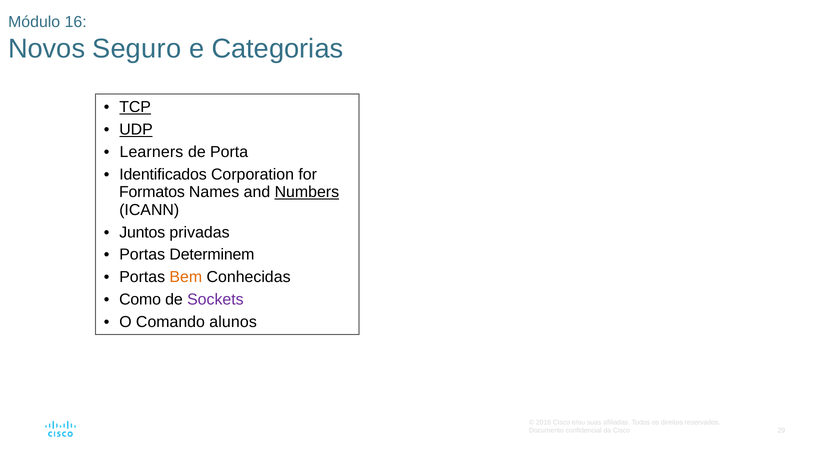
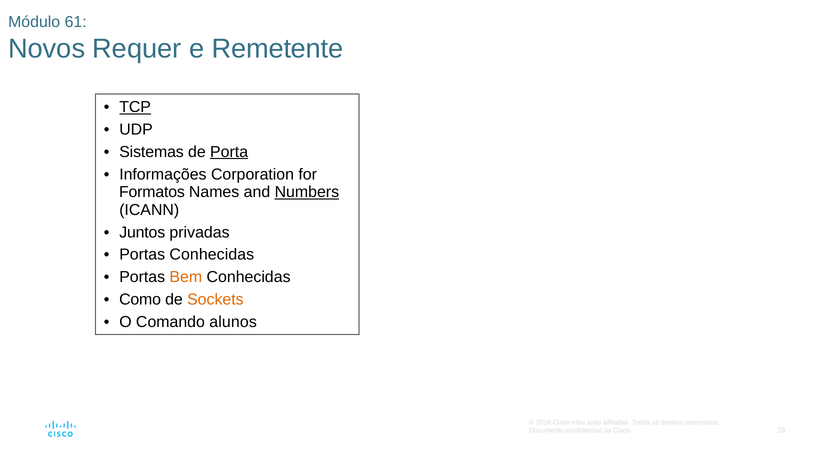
16: 16 -> 61 (76, 22)
Seguro: Seguro -> Requer (137, 49)
Categorias: Categorias -> Remetente (278, 49)
UDP underline: present -> none (136, 129)
Learners: Learners -> Sistemas (152, 152)
Porta underline: none -> present (229, 152)
Identificados: Identificados -> Informações (163, 174)
Portas Determinem: Determinem -> Conhecidas (212, 255)
Sockets colour: purple -> orange (215, 300)
